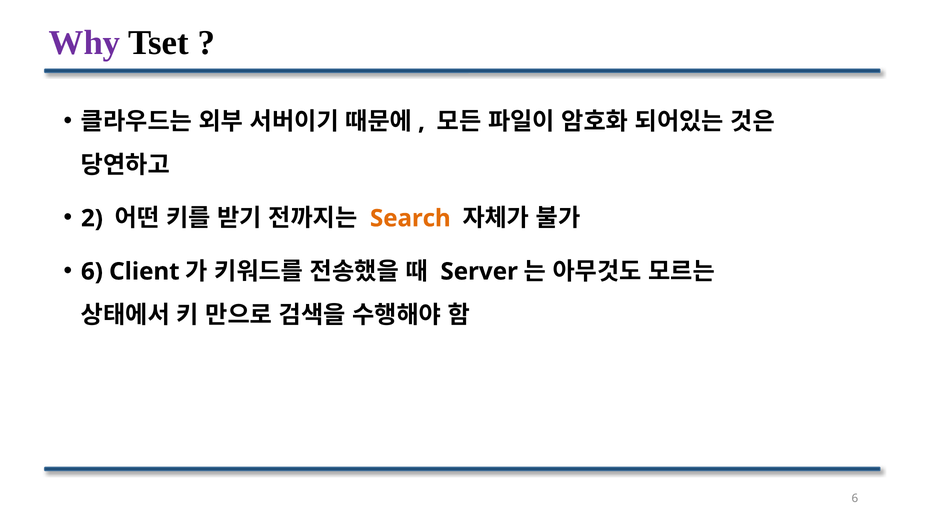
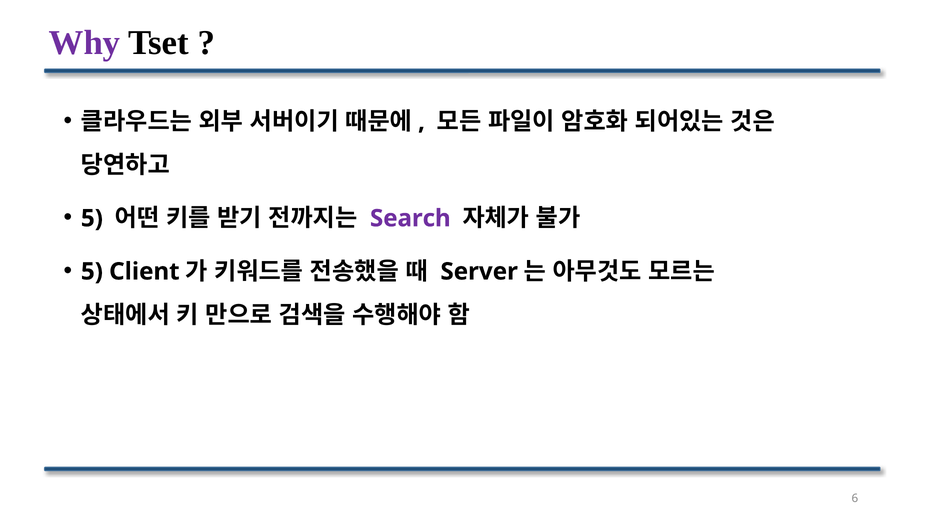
2: 2 -> 5 (92, 218)
Search colour: orange -> purple (410, 218)
6: 6 -> 5 (92, 271)
